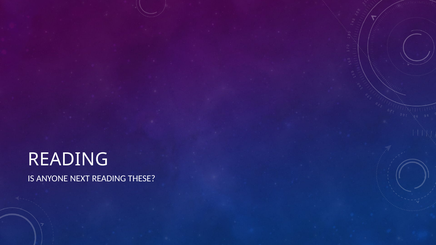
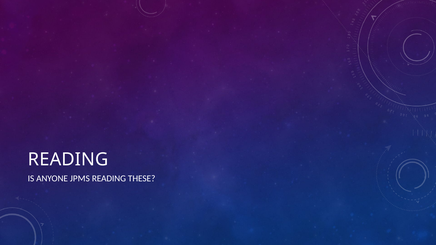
NEXT: NEXT -> JPMS (80, 179)
